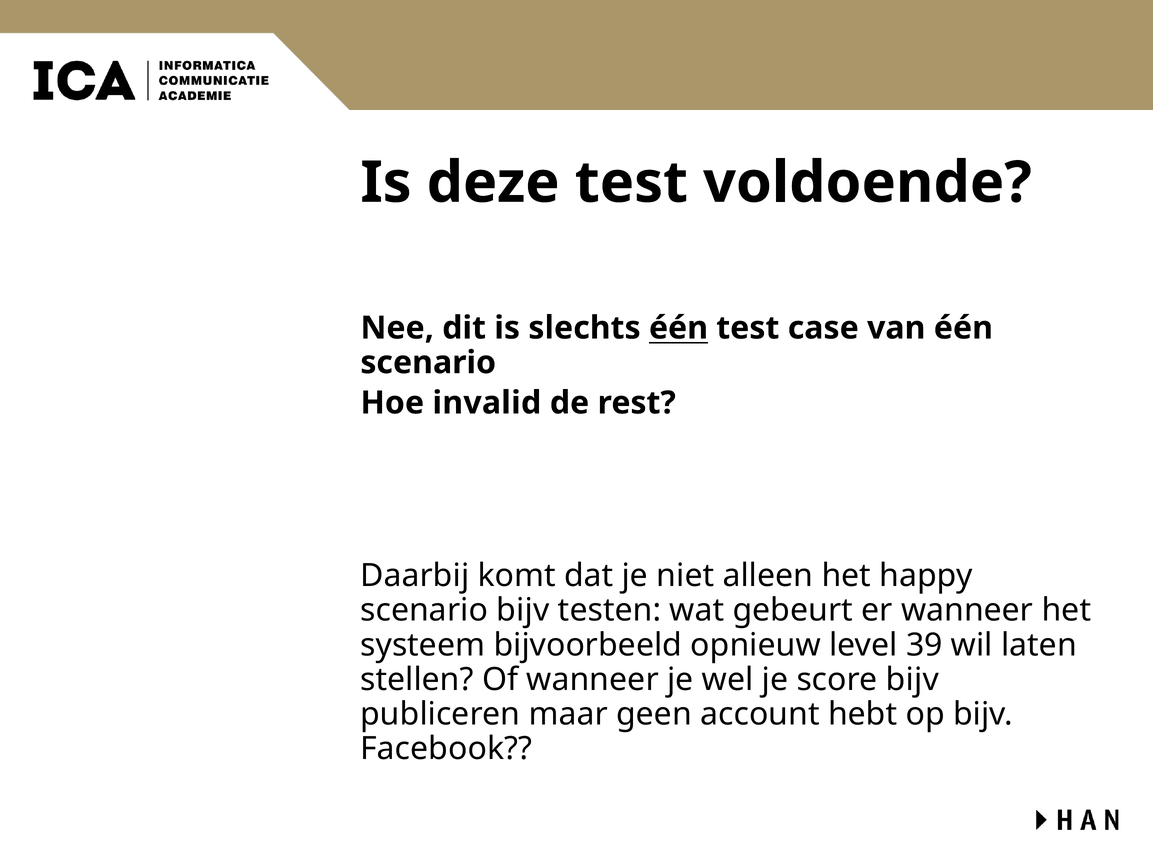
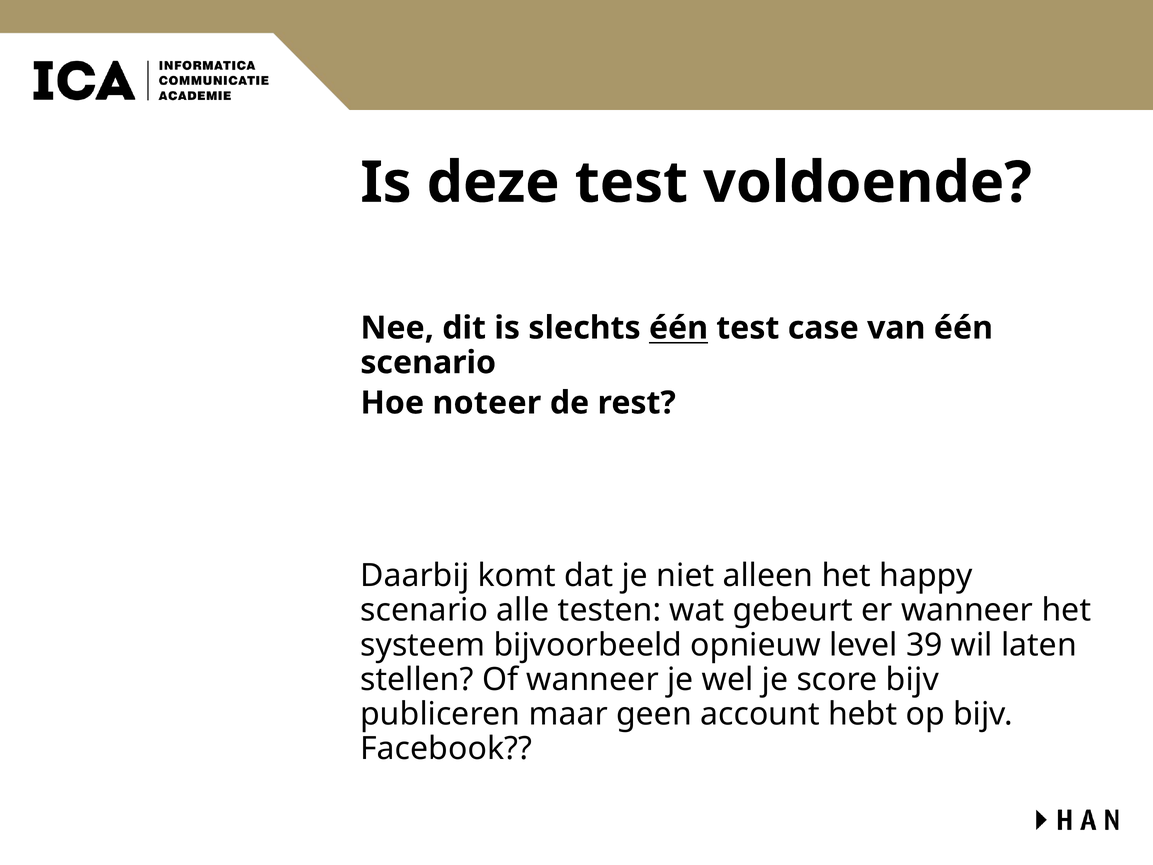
invalid: invalid -> noteer (487, 403)
scenario bijv: bijv -> alle (523, 610)
